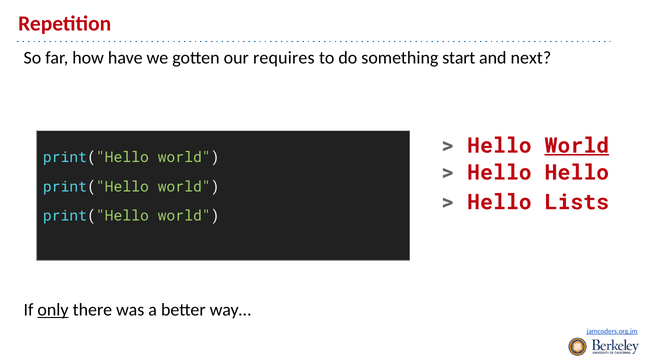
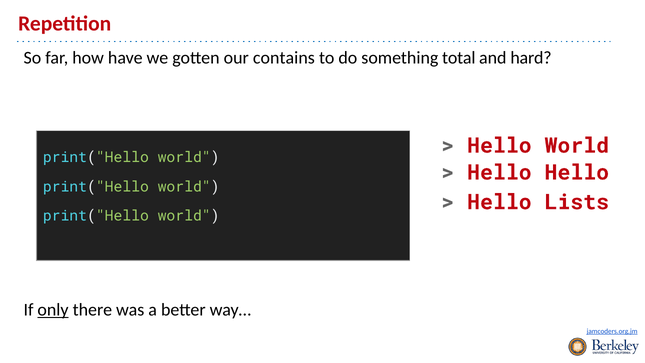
requires: requires -> contains (284, 58)
start: start -> total (459, 58)
next: next -> hard (531, 58)
World underline: present -> none (577, 146)
